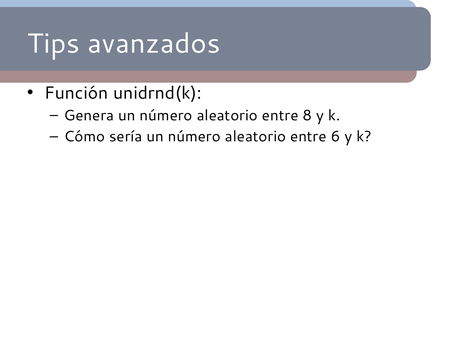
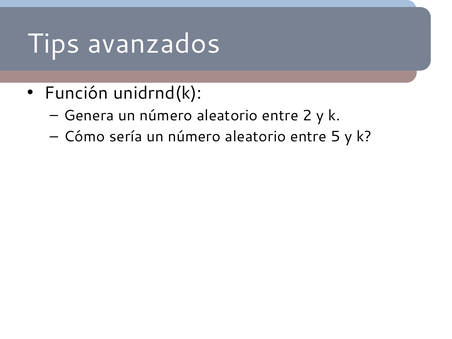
8: 8 -> 2 (307, 116)
6: 6 -> 5 (336, 137)
